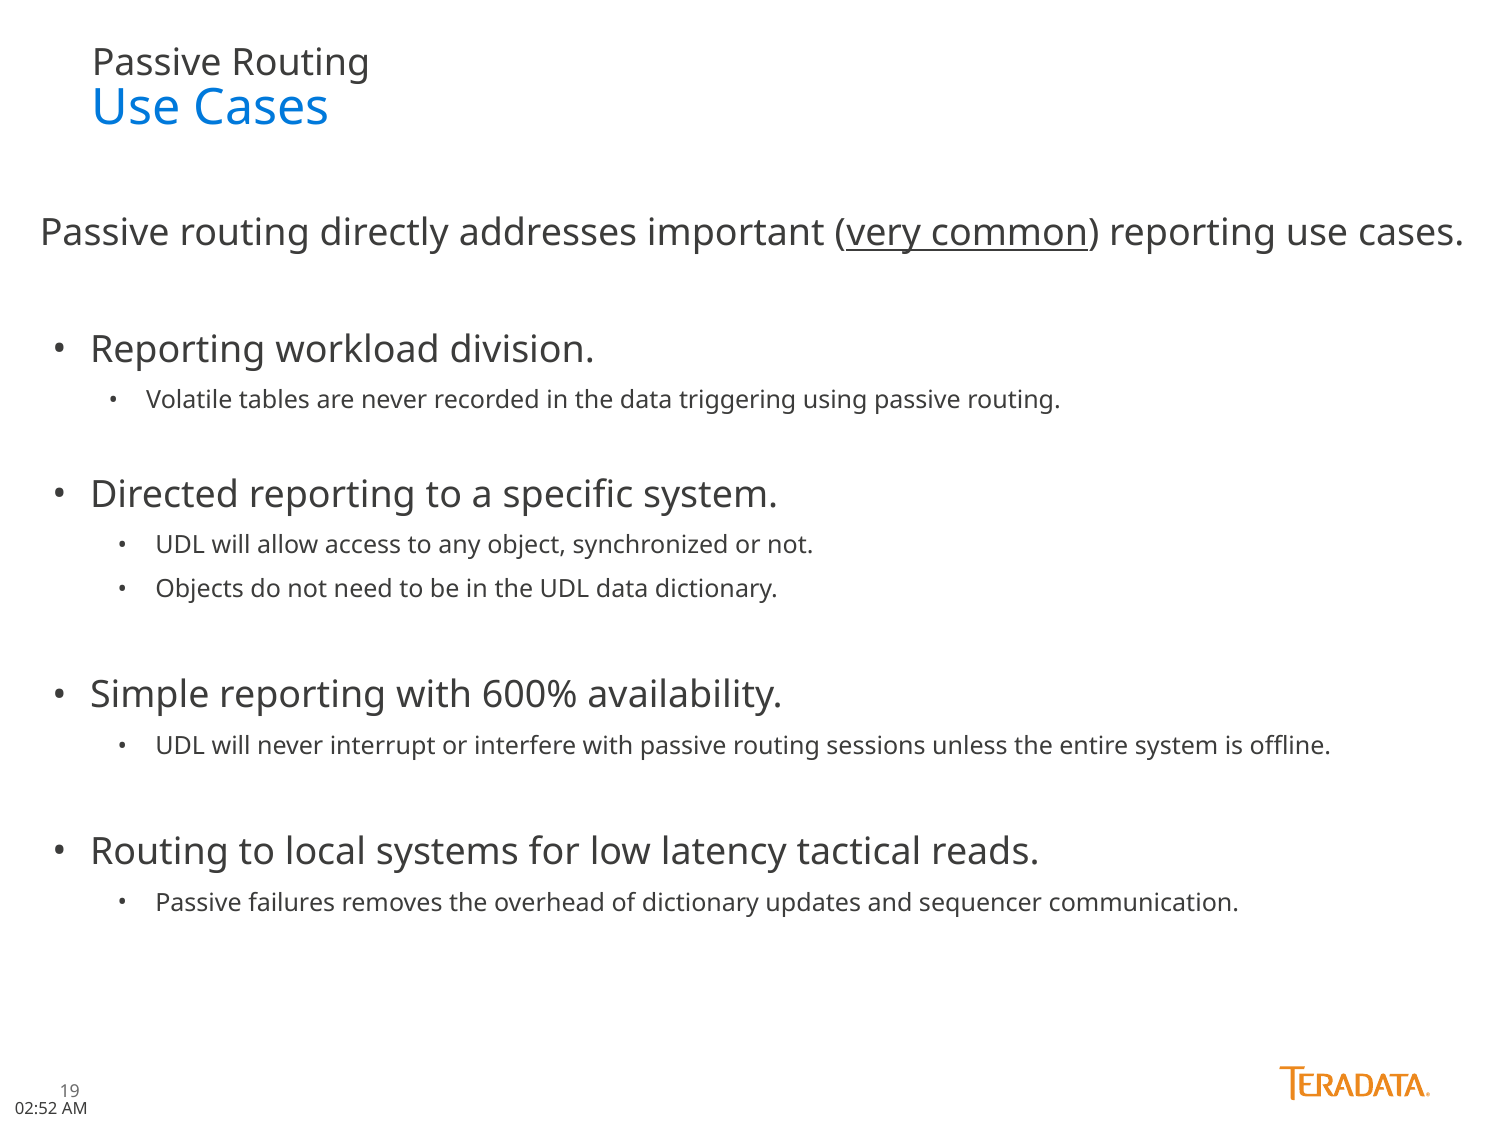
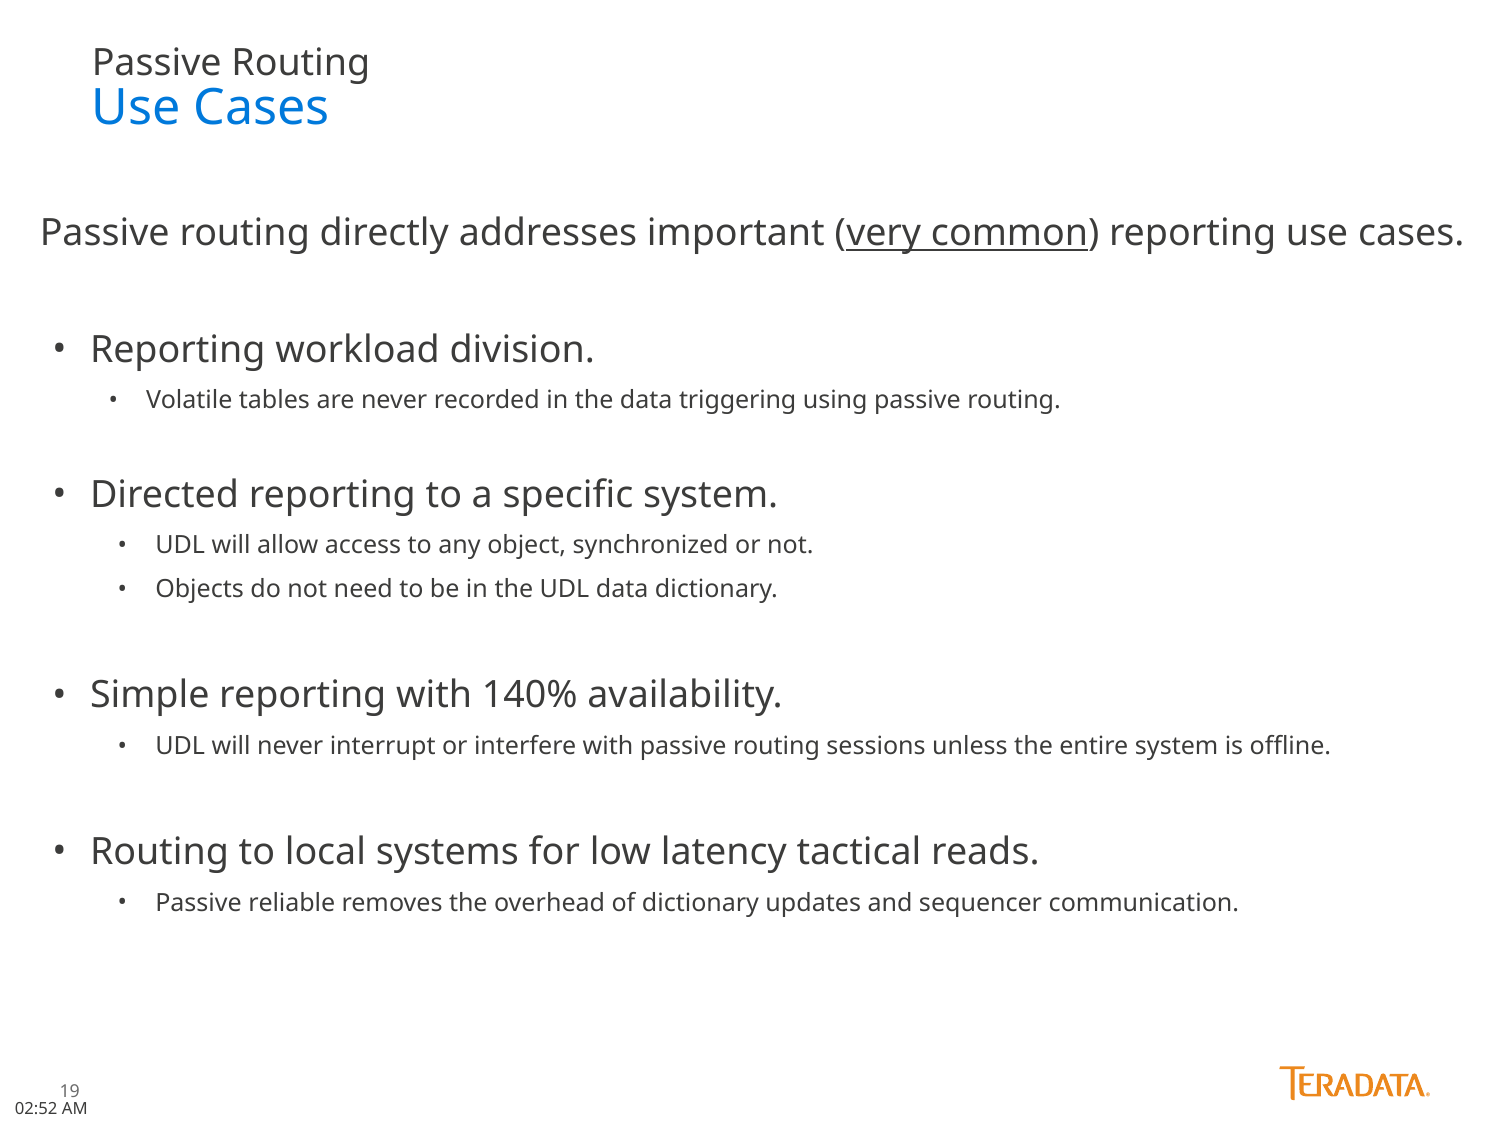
600%: 600% -> 140% (530, 695)
failures: failures -> reliable (292, 903)
